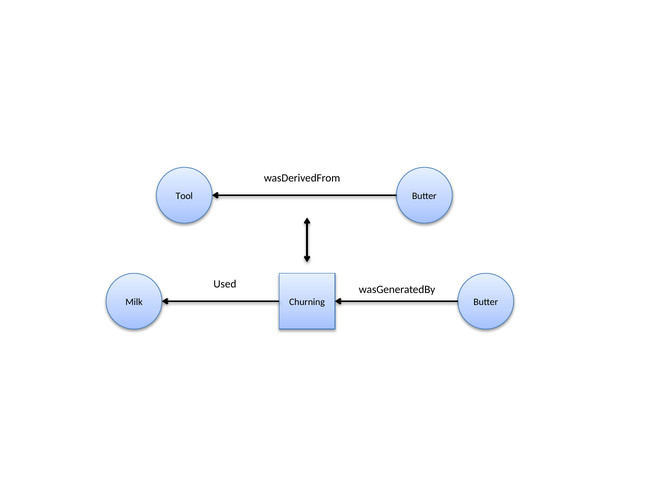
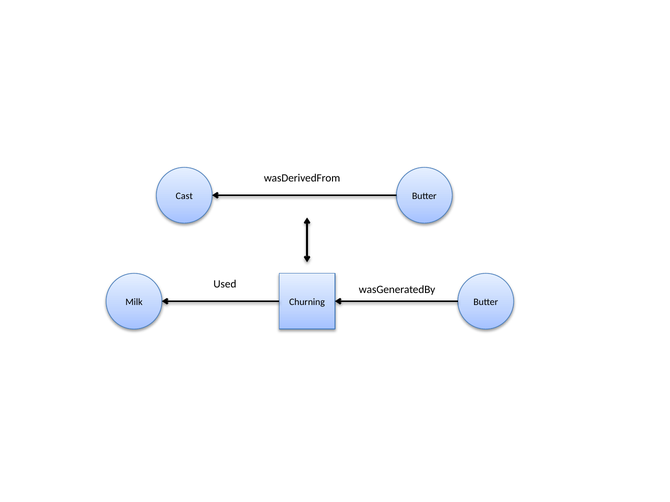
Tool: Tool -> Cast (184, 196)
